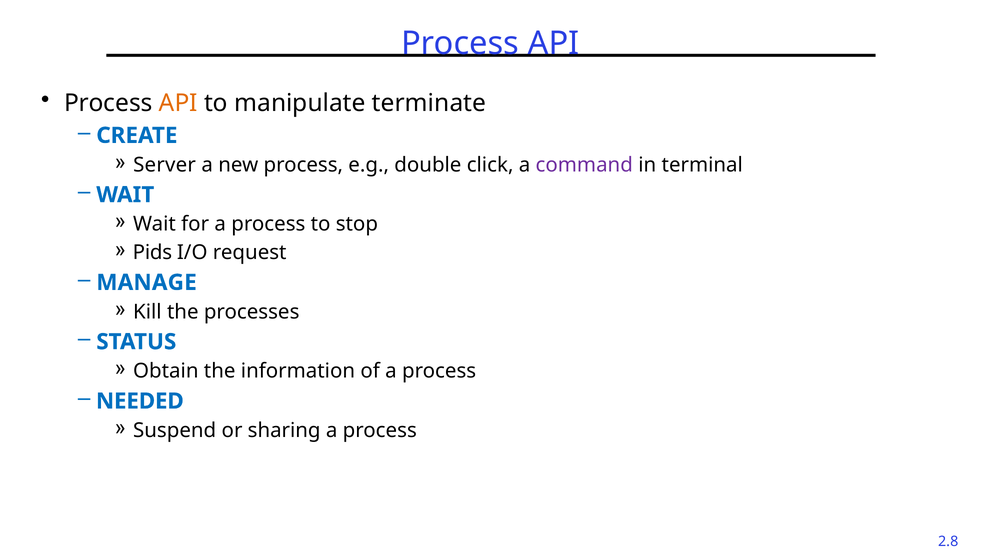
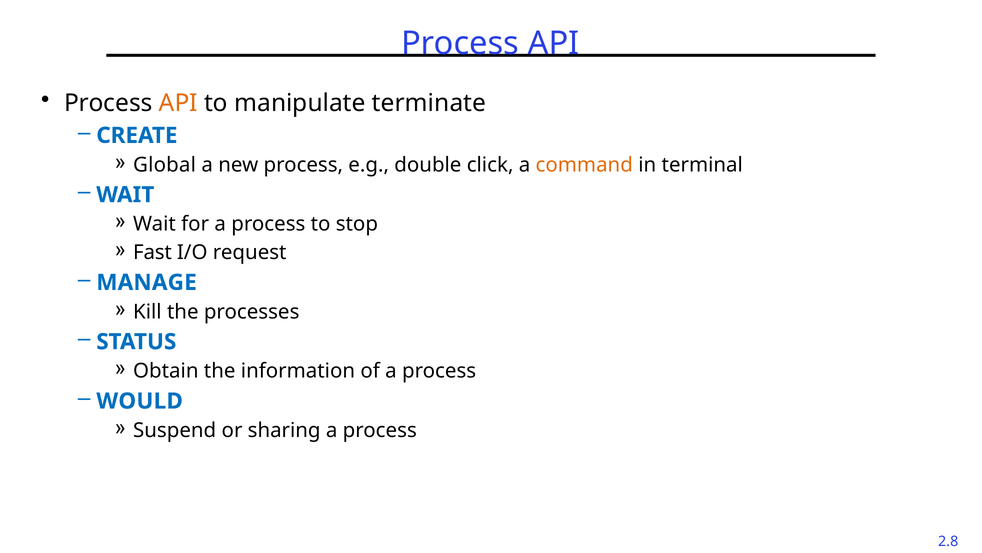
Server: Server -> Global (165, 165)
command colour: purple -> orange (584, 165)
Pids: Pids -> Fast (152, 252)
NEEDED: NEEDED -> WOULD (140, 401)
